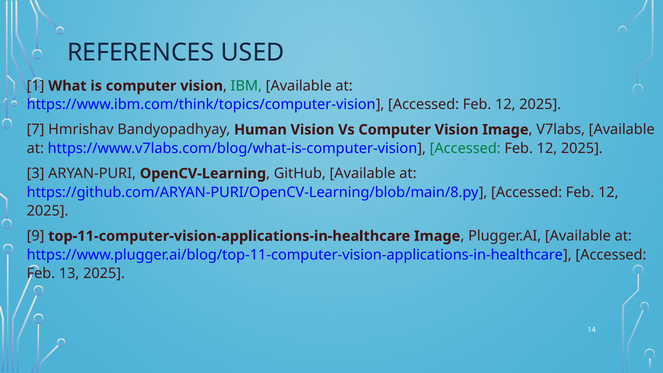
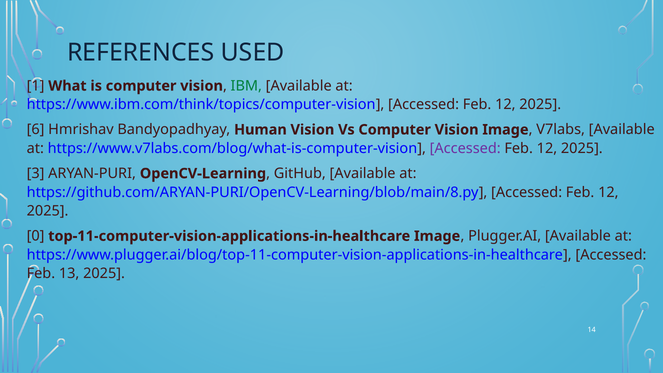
7: 7 -> 6 (36, 130)
Accessed colour: green -> purple (465, 148)
9: 9 -> 0 (36, 236)
